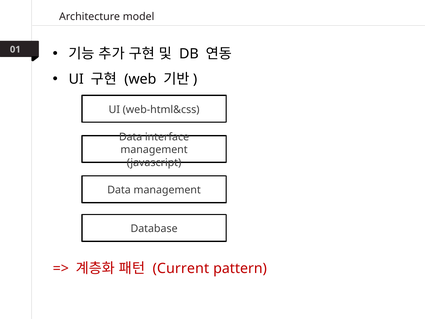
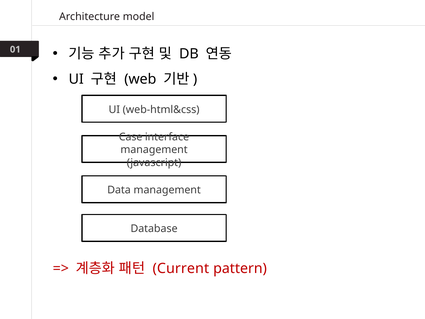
Data: Data -> Case (131, 137)
